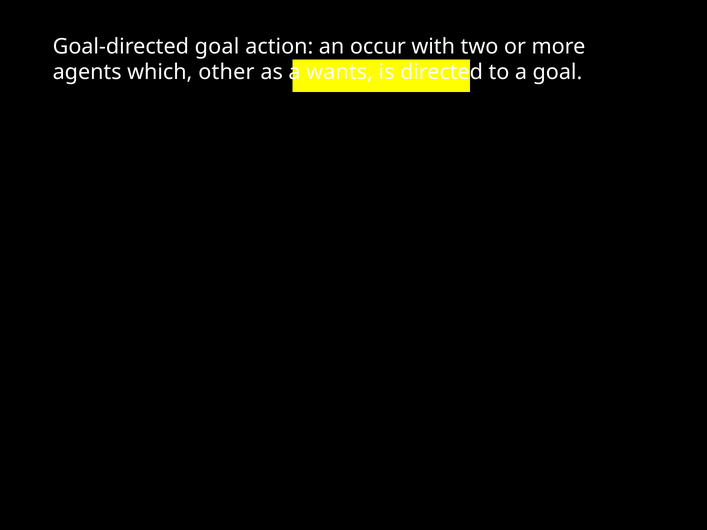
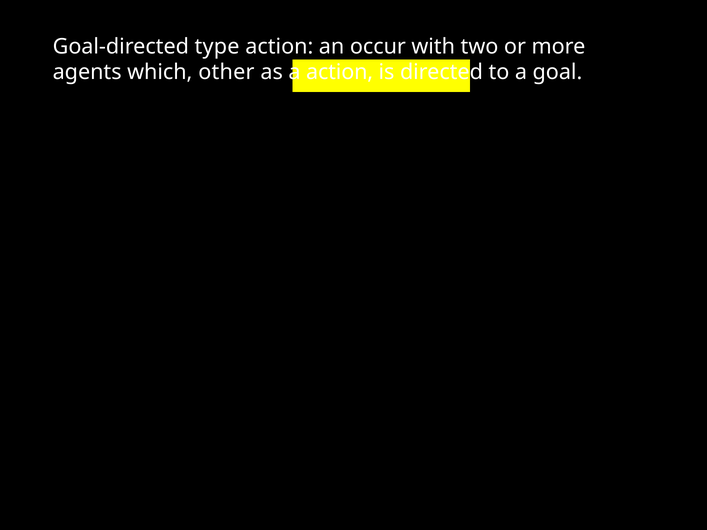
Goal-directed goal: goal -> type (217, 46)
a wants: wants -> action (340, 72)
